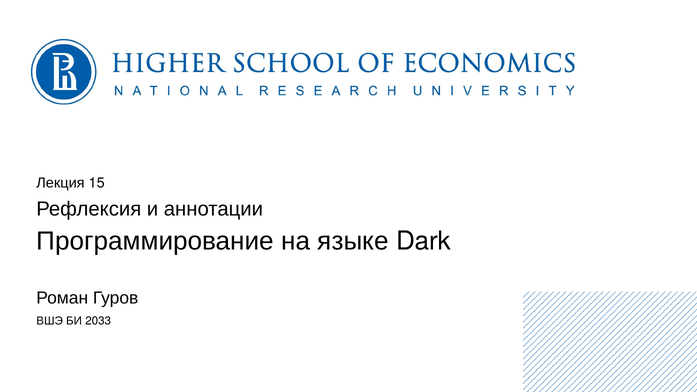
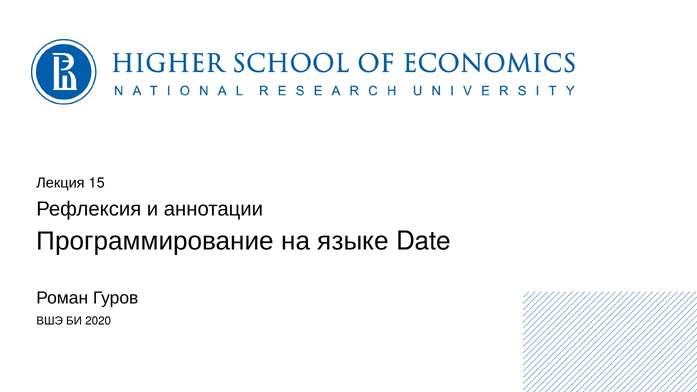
Dark: Dark -> Date (423, 241)
2033: 2033 -> 2020 (98, 321)
